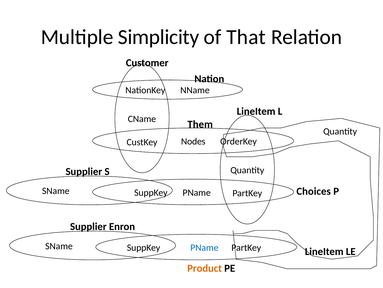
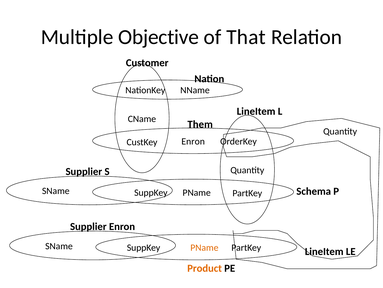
Simplicity: Simplicity -> Objective (159, 37)
Nodes: Nodes -> Enron (193, 141)
Choices: Choices -> Schema (314, 191)
PName colour: blue -> orange (204, 247)
